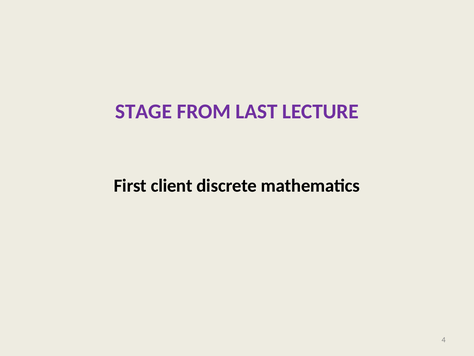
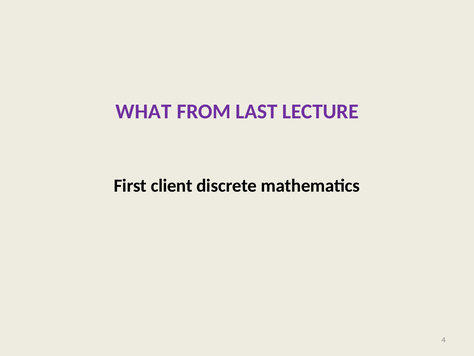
STAGE: STAGE -> WHAT (143, 111)
